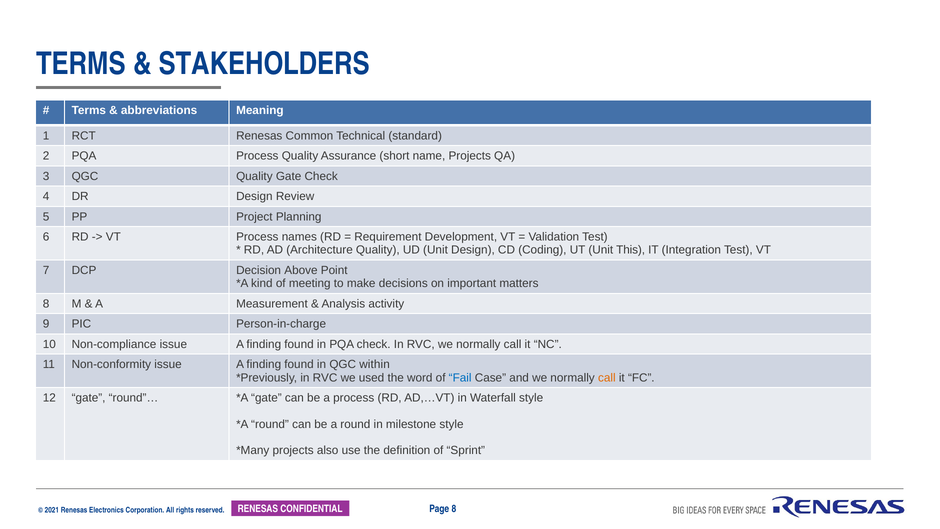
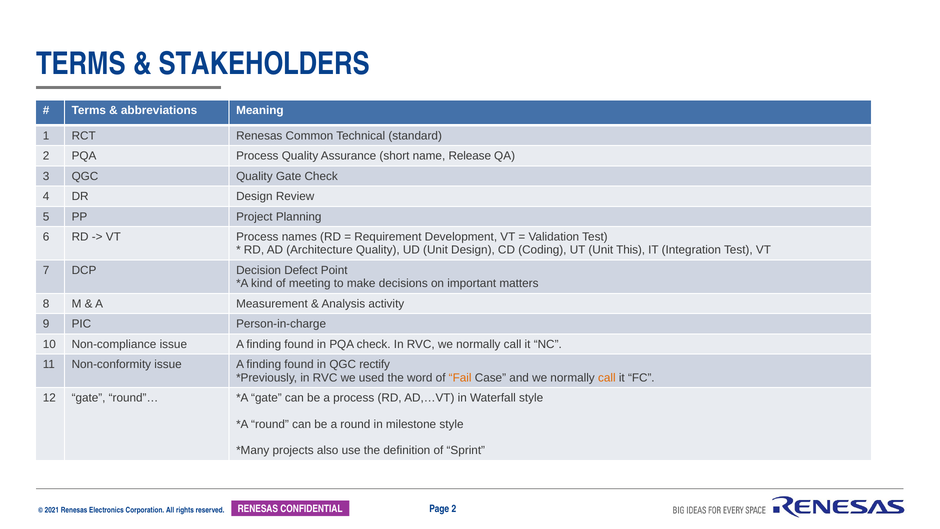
name Projects: Projects -> Release (470, 156)
Above: Above -> Defect (301, 270)
within: within -> rectify (375, 364)
Fail colour: blue -> orange (460, 377)
8: 8 -> 2 (454, 509)
